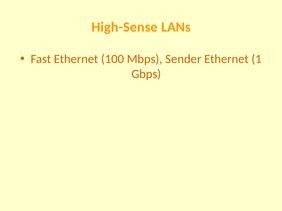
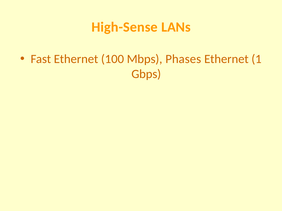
Sender: Sender -> Phases (183, 59)
